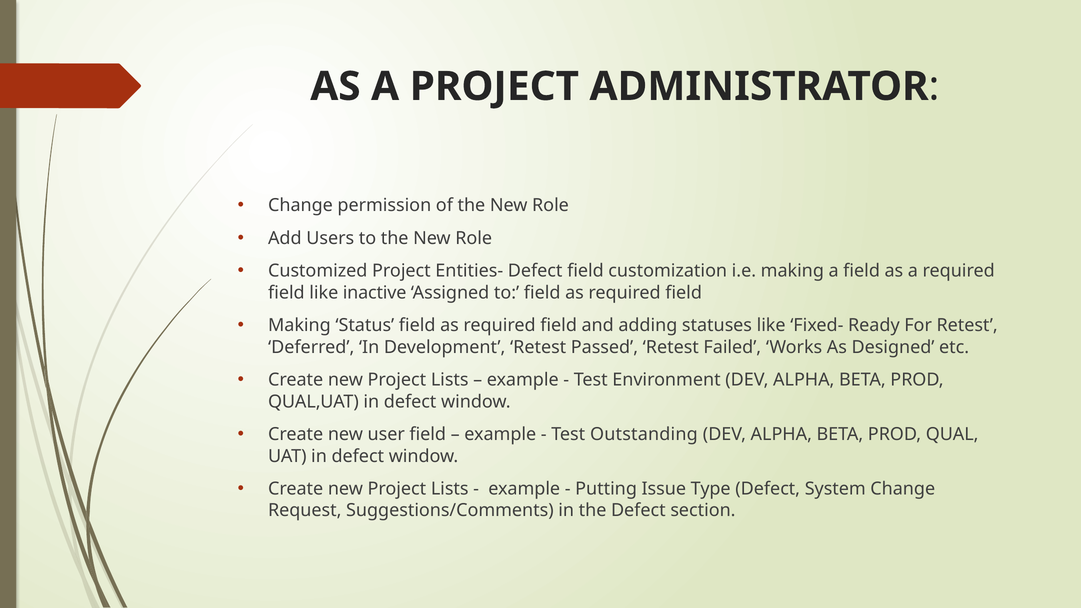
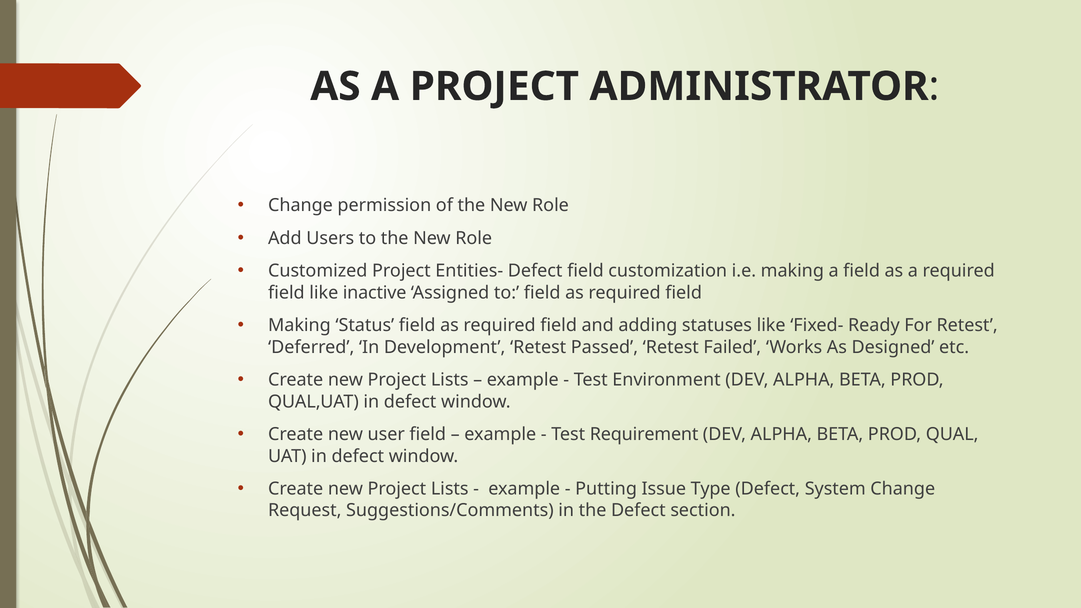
Outstanding: Outstanding -> Requirement (644, 435)
